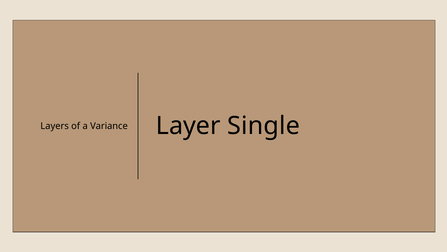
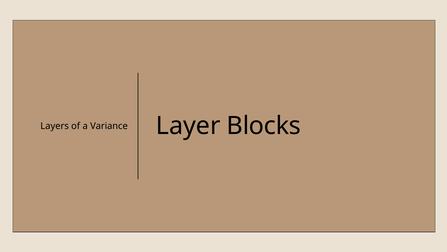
Single: Single -> Blocks (264, 126)
